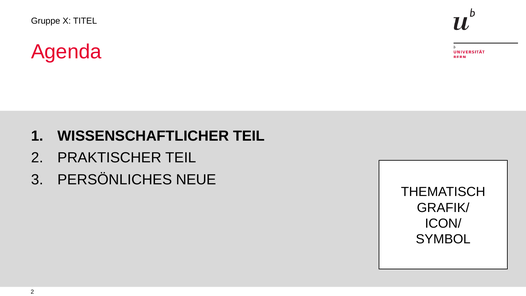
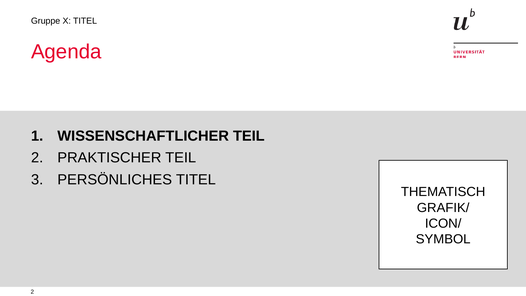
PERSÖNLICHES NEUE: NEUE -> TITEL (196, 180)
